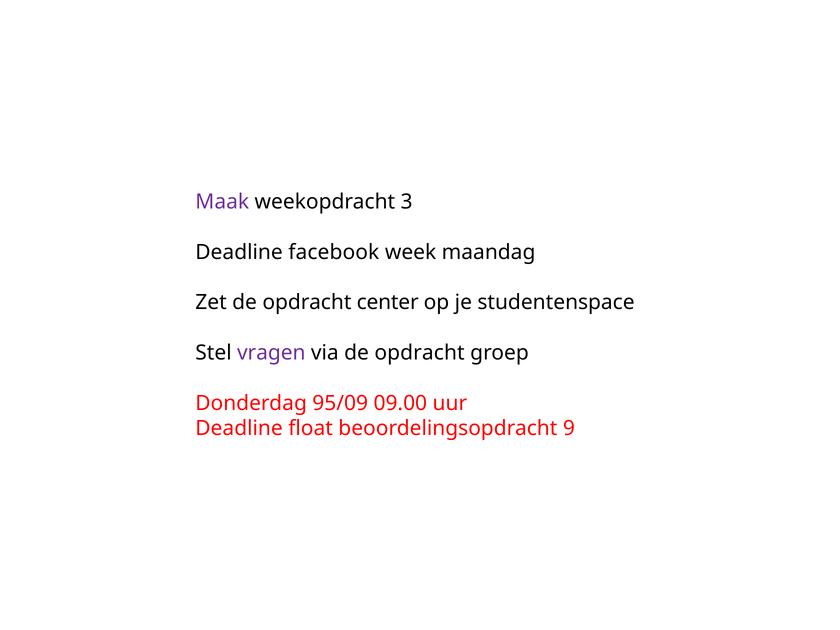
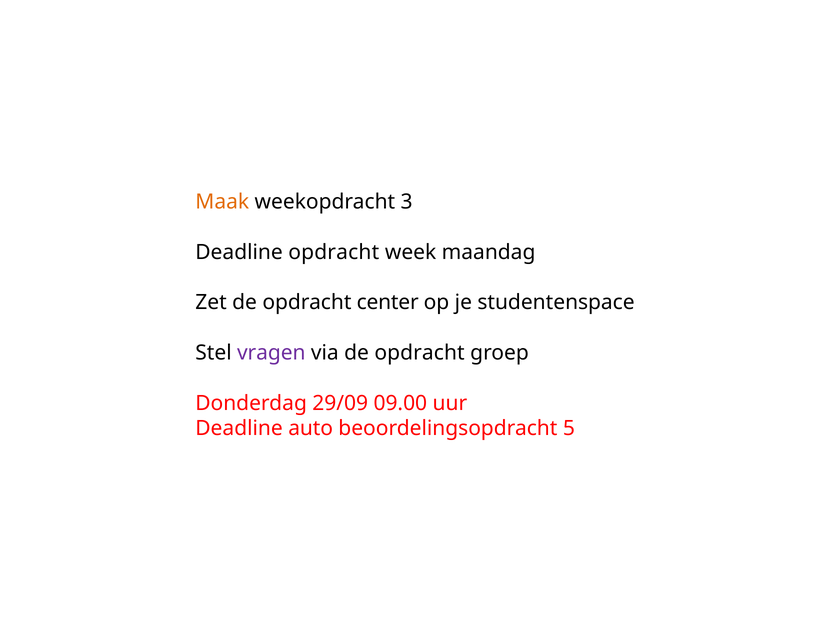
Maak colour: purple -> orange (222, 202)
Deadline facebook: facebook -> opdracht (334, 252)
95/09: 95/09 -> 29/09 (340, 403)
float: float -> auto (311, 429)
9: 9 -> 5 (569, 429)
